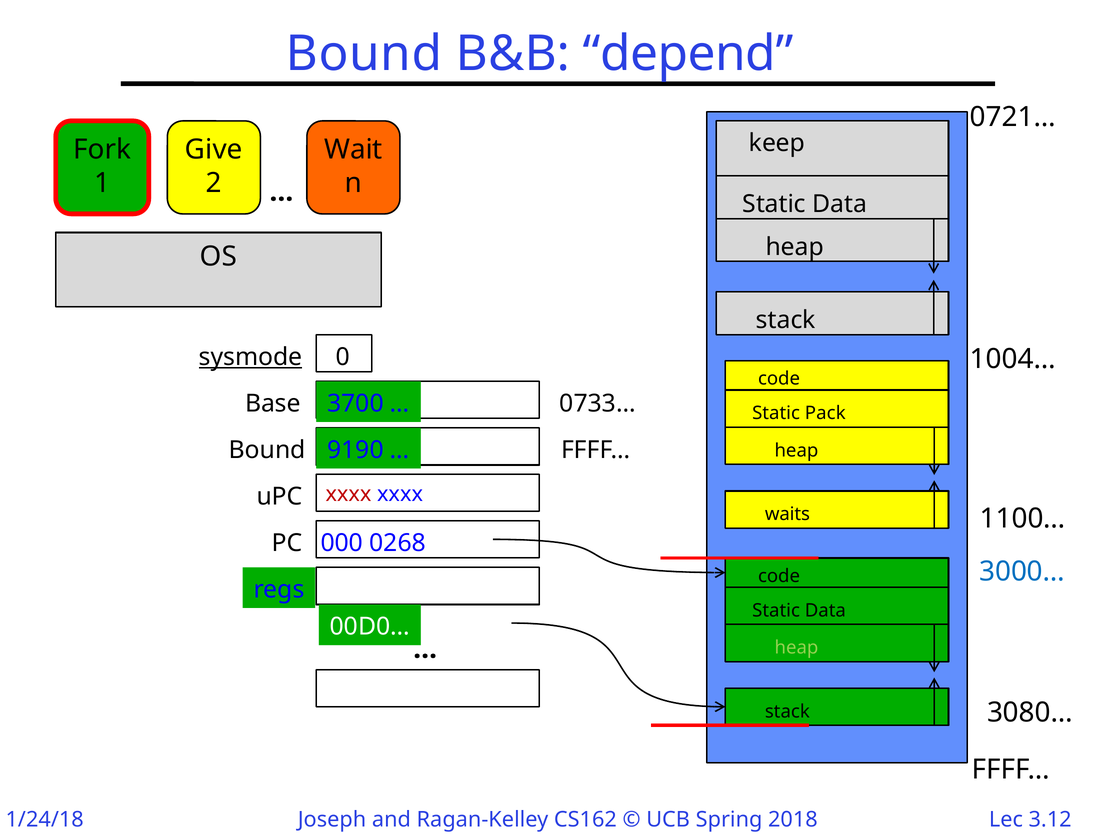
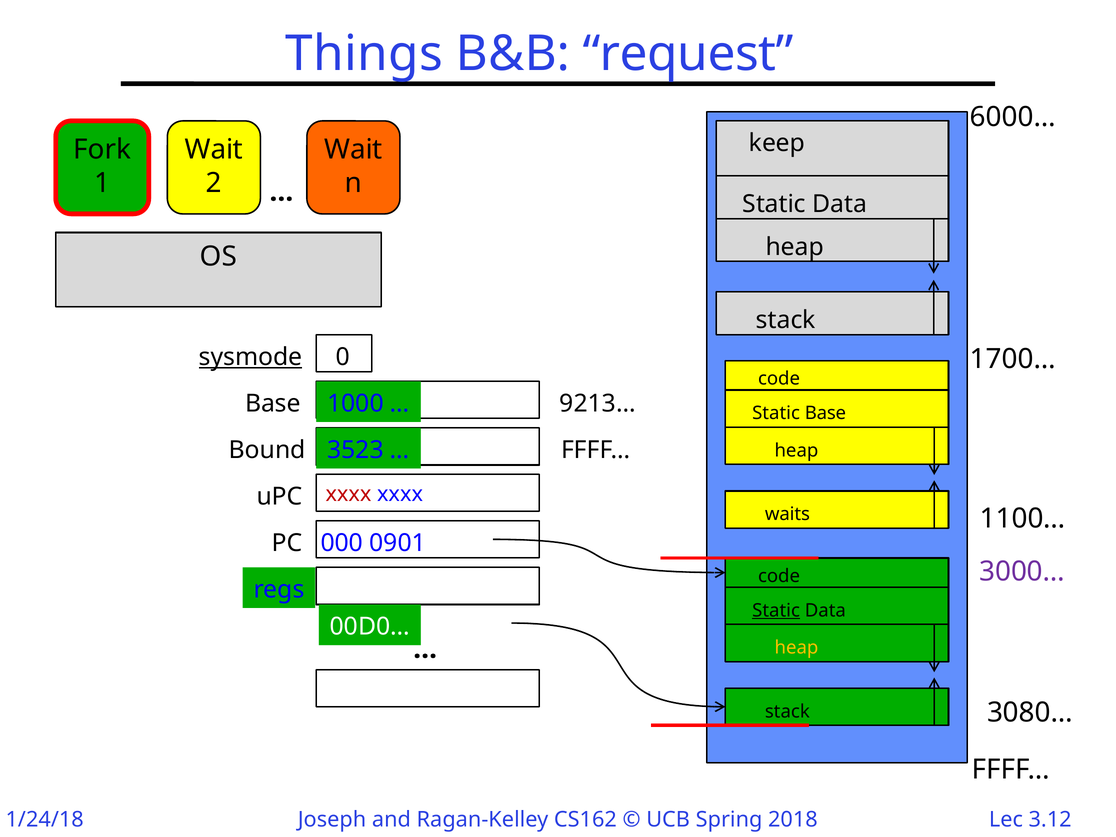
Bound: Bound -> Things (364, 54)
depend: depend -> request (688, 54)
0721…: 0721… -> 6000… (1013, 117)
Give: Give -> Wait (214, 150)
1004…: 1004… -> 1700… (1013, 359)
3700: 3700 -> 1000 (355, 403)
0733…: 0733… -> 9213… (598, 403)
Static Pack: Pack -> Base (825, 413)
9190: 9190 -> 3523 (355, 450)
0268: 0268 -> 0901 (398, 543)
3000… colour: blue -> purple (1022, 571)
Static underline: none -> present (776, 610)
heap colour: light green -> yellow (797, 648)
